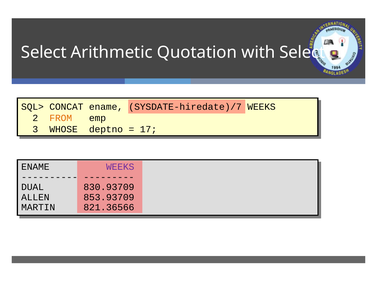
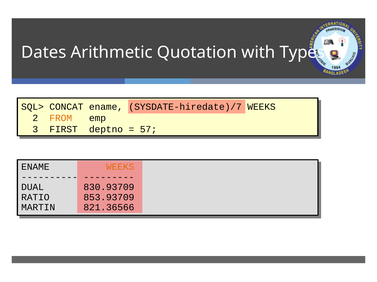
Select: Select -> Dates (44, 53)
with Select: Select -> Types (302, 53)
WHOSE: WHOSE -> FIRST (64, 130)
17: 17 -> 57 (148, 130)
WEEKS colour: purple -> orange (120, 167)
ALLEN: ALLEN -> RATIO (35, 198)
